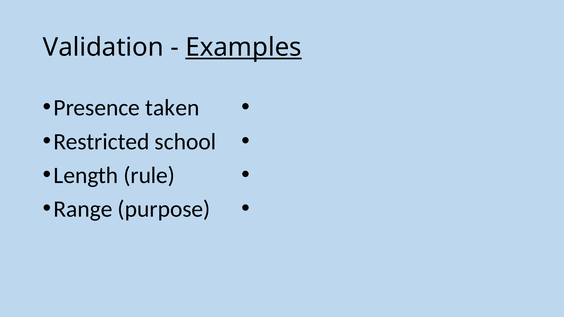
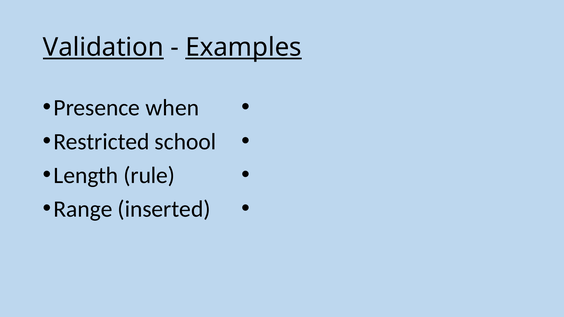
Validation underline: none -> present (103, 47)
taken: taken -> when (172, 108)
purpose: purpose -> inserted (164, 209)
